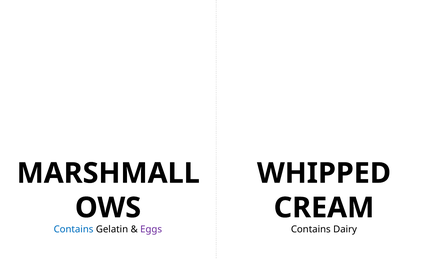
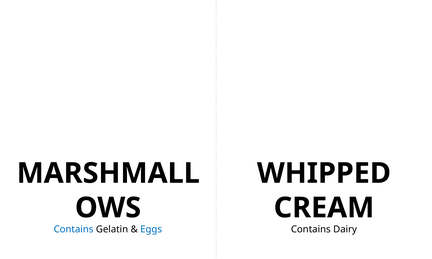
Eggs colour: purple -> blue (151, 230)
